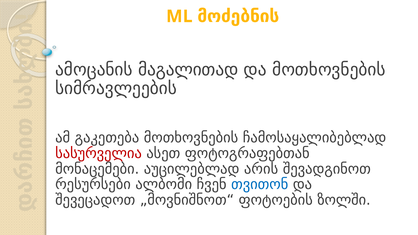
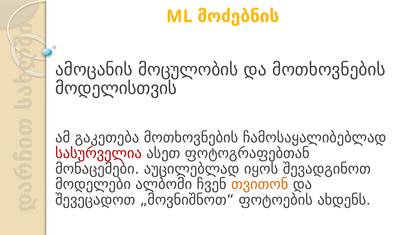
მაგალითად: მაგალითად -> მოცულობის (188, 70)
სიმრავლეების: სიმრავლეების -> მოდელისთვის (116, 89)
არის: არის -> იყოს (261, 169)
რესურსები: რესურსები -> მოდელები (93, 185)
თვითონ colour: blue -> orange (260, 185)
ზოლში: ზოლში -> ახდენს (344, 200)
